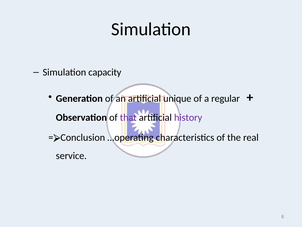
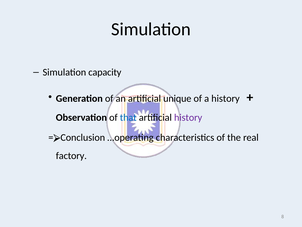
a regular: regular -> history (225, 98)
that colour: purple -> blue (128, 117)
service: service -> factory (71, 155)
